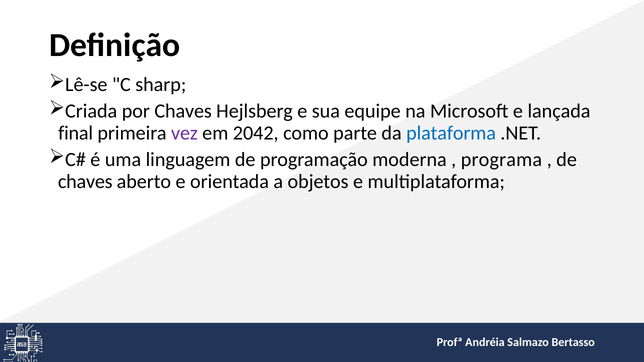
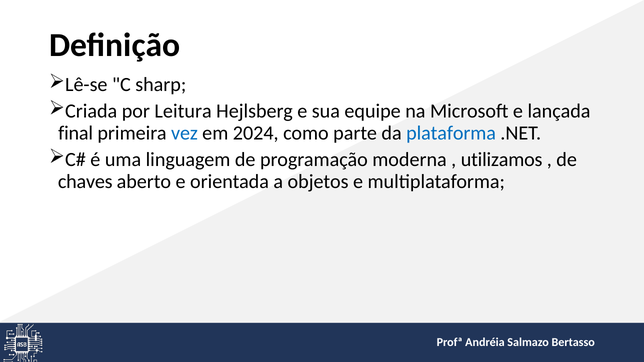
por Chaves: Chaves -> Leitura (183, 111)
vez colour: purple -> blue (184, 133)
2042: 2042 -> 2024 (256, 133)
programa: programa -> utilizamos (502, 160)
